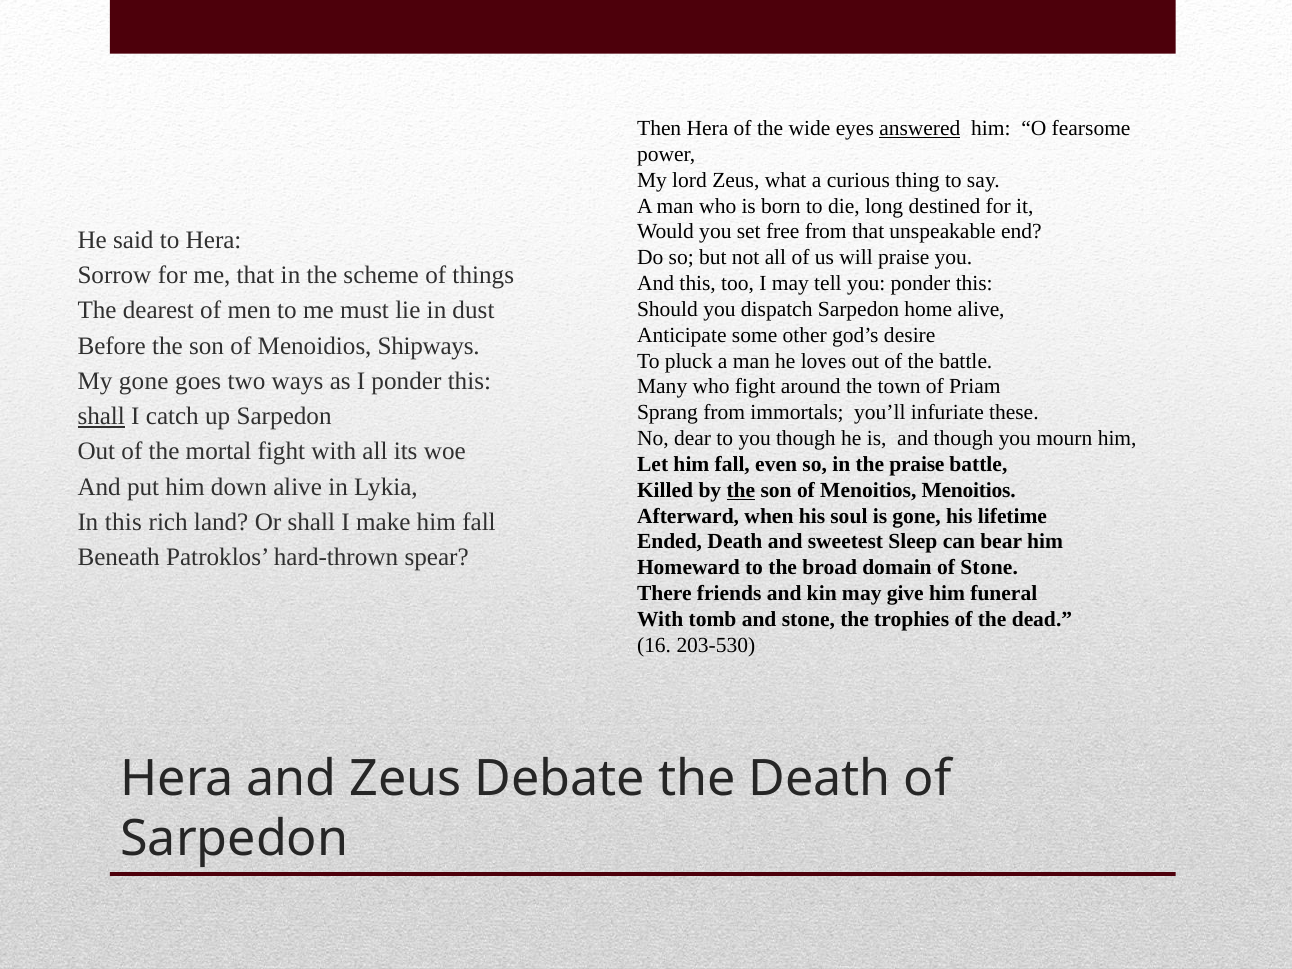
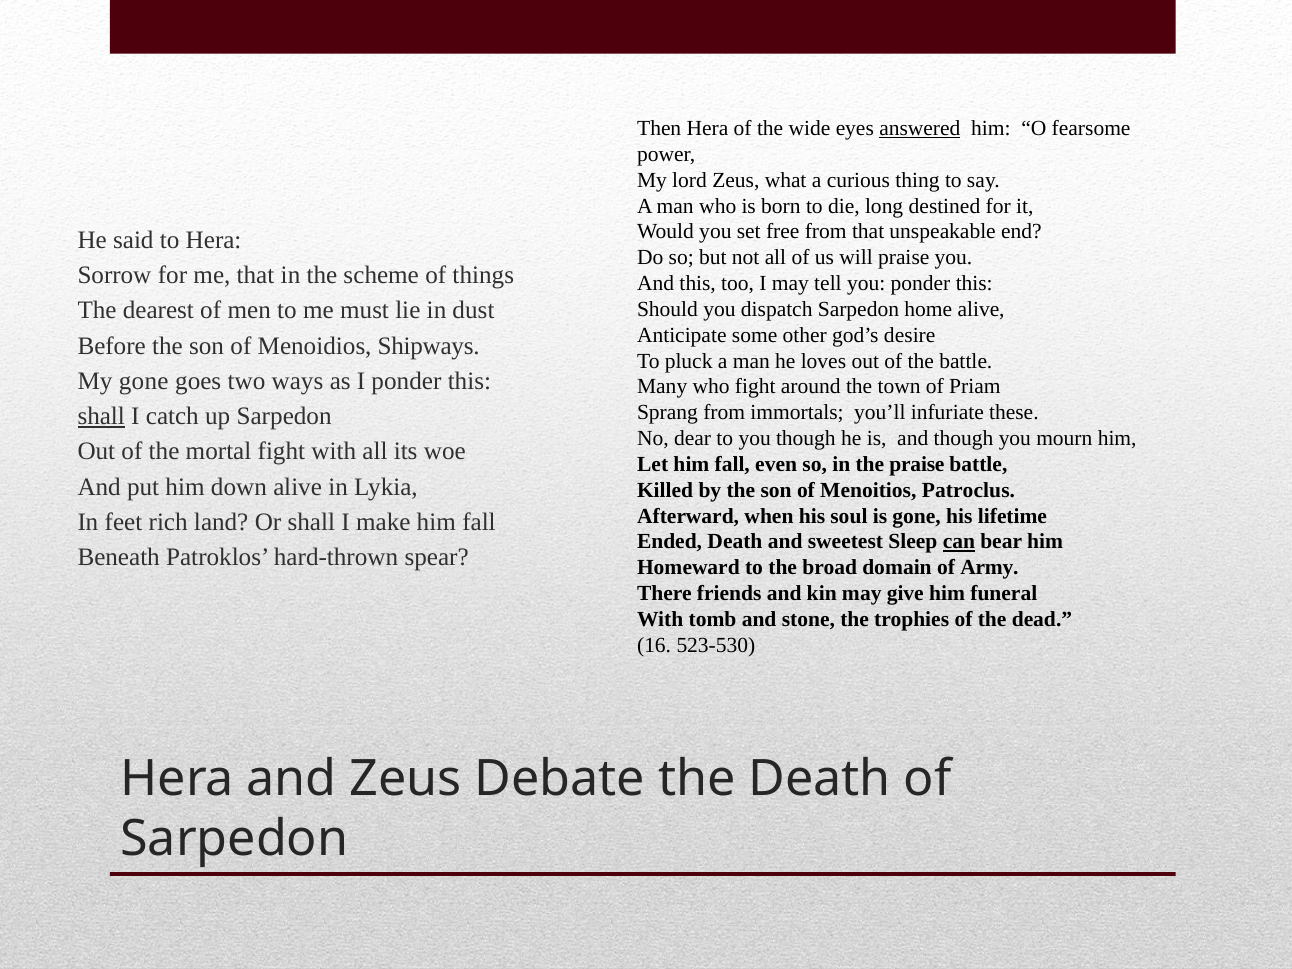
the underline: present -> none (741, 490)
Menoitios Menoitios: Menoitios -> Patroclus (968, 490)
In this: this -> feet (123, 522)
can underline: none -> present (959, 542)
of Stone: Stone -> Army (989, 568)
203-530: 203-530 -> 523-530 (716, 645)
